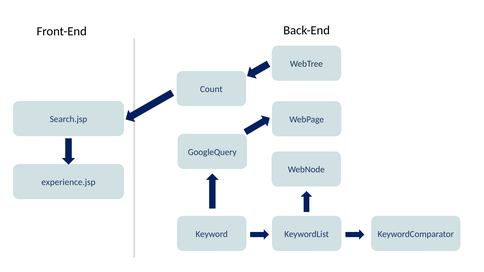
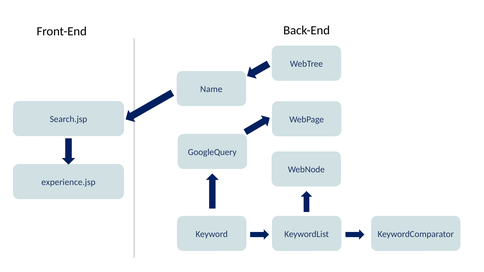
Count: Count -> Name (211, 89)
